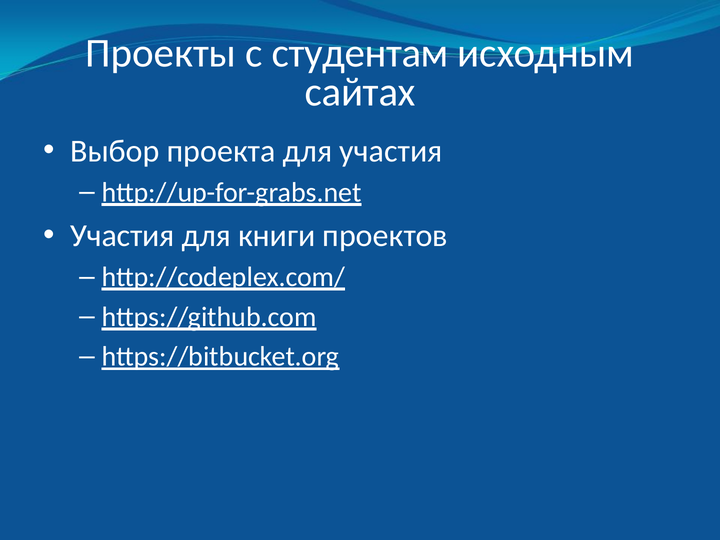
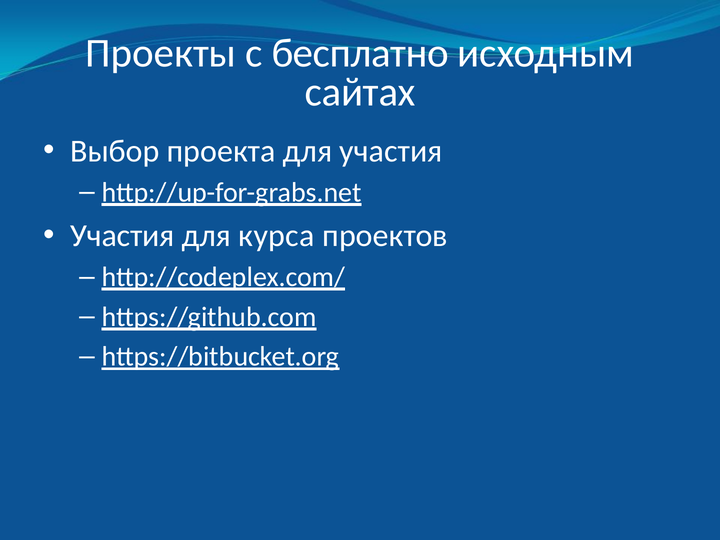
студентам: студентам -> бесплатно (360, 53)
книги: книги -> курса (277, 236)
